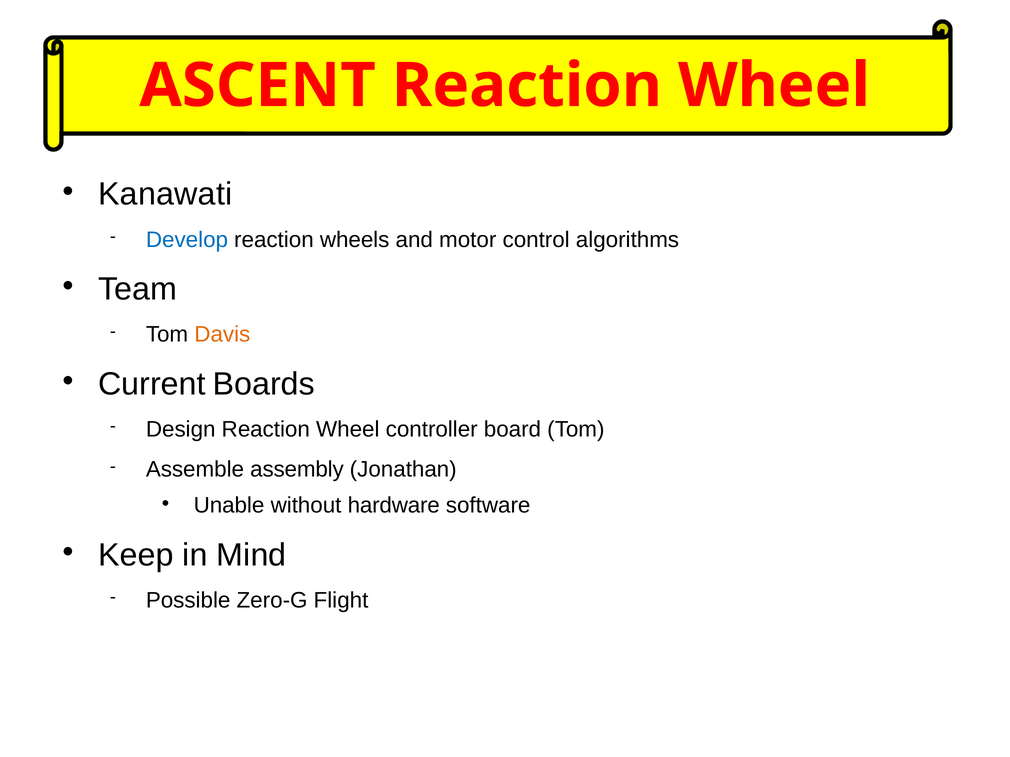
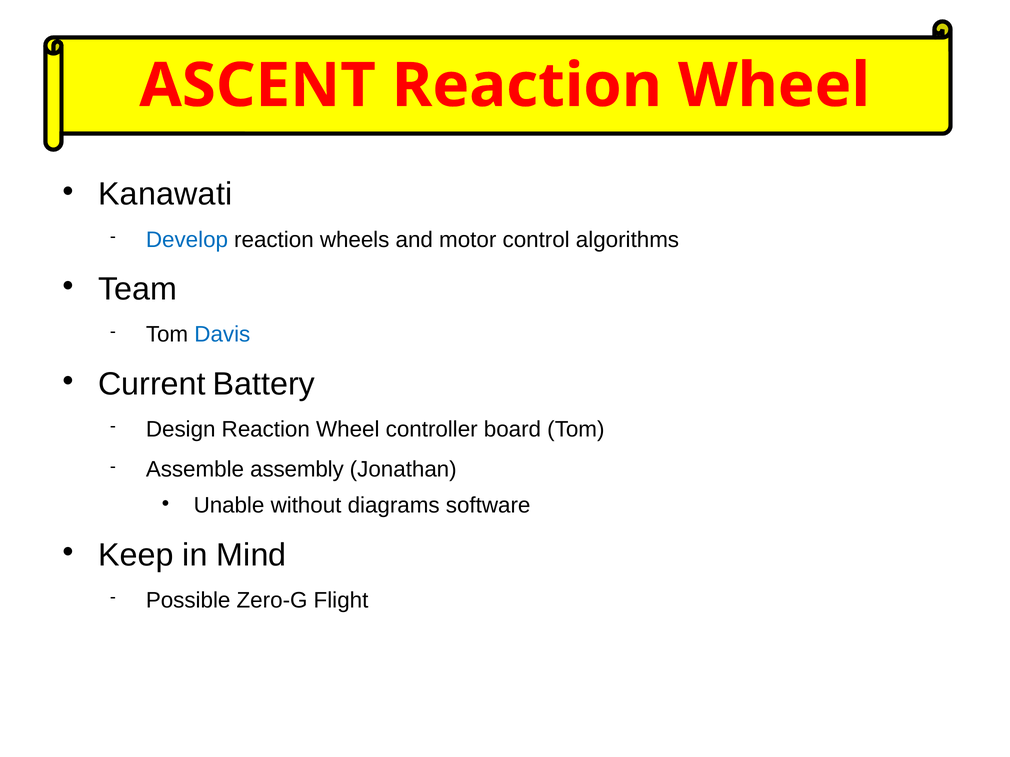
Davis colour: orange -> blue (222, 335)
Boards: Boards -> Battery (264, 384)
hardware: hardware -> diagrams (394, 506)
